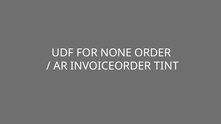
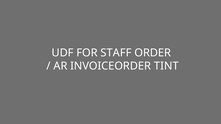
NONE: NONE -> STAFF (116, 53)
